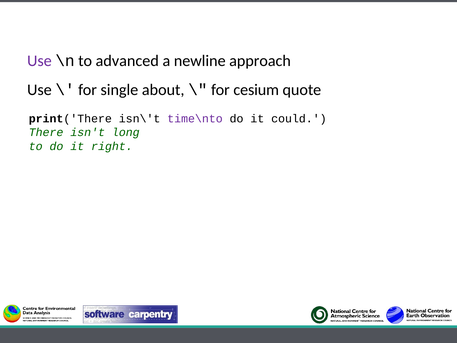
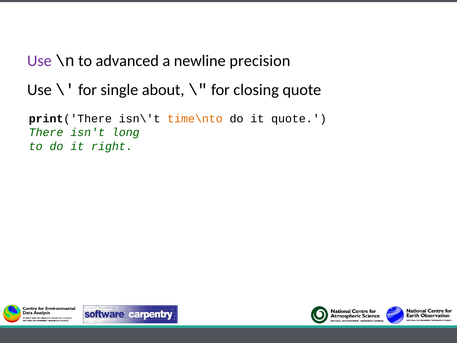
approach: approach -> precision (260, 61)
cesium: cesium -> closing (256, 90)
time\nto colour: purple -> orange (195, 118)
it could: could -> quote (299, 118)
